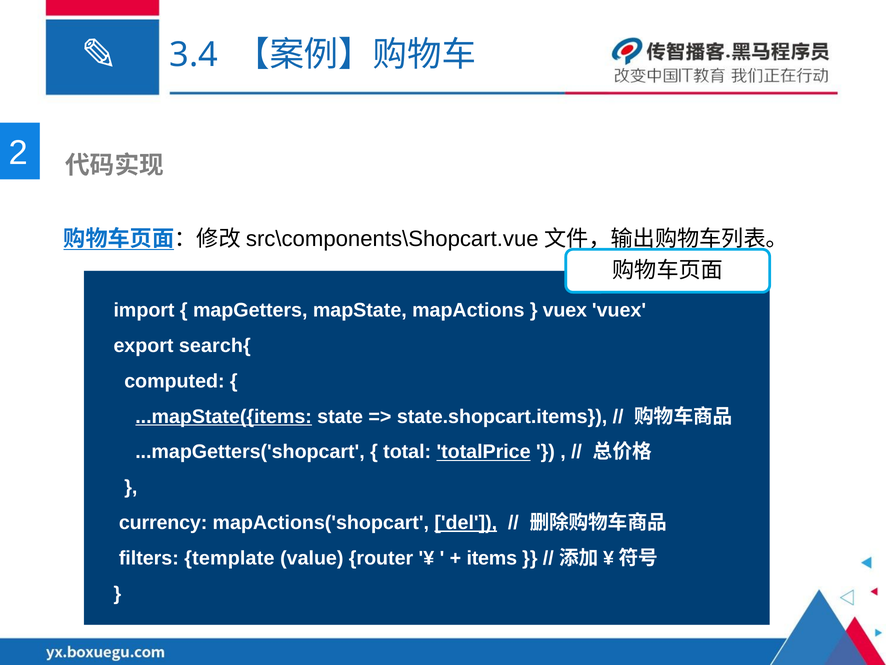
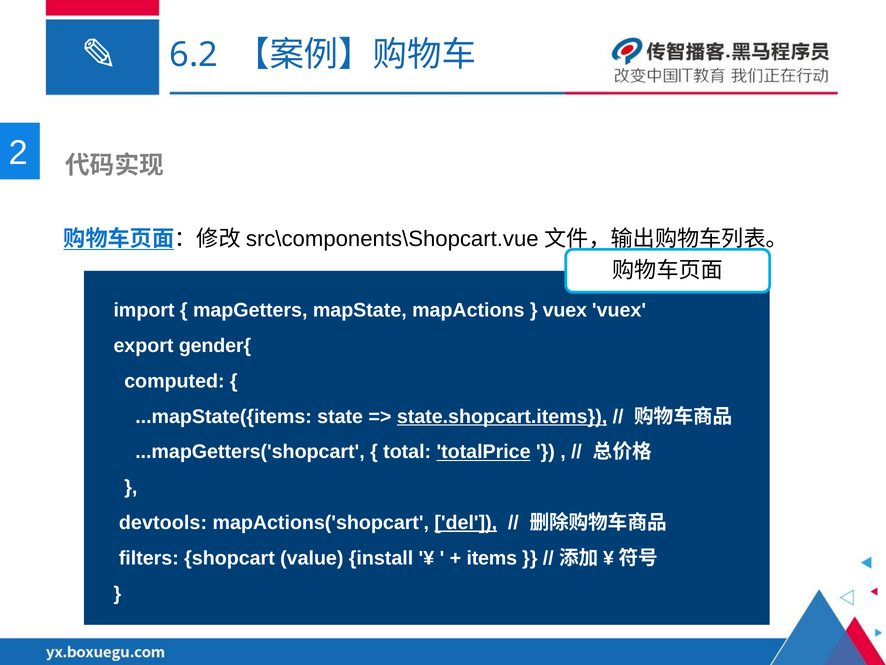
3.4: 3.4 -> 6.2 (194, 55)
search{: search{ -> gender{ (215, 345)
...mapState({items underline: present -> none (224, 416)
state.shopcart.items underline: none -> present (502, 416)
currency: currency -> devtools (163, 522)
template: template -> shopcart (230, 558)
router: router -> install (381, 558)
